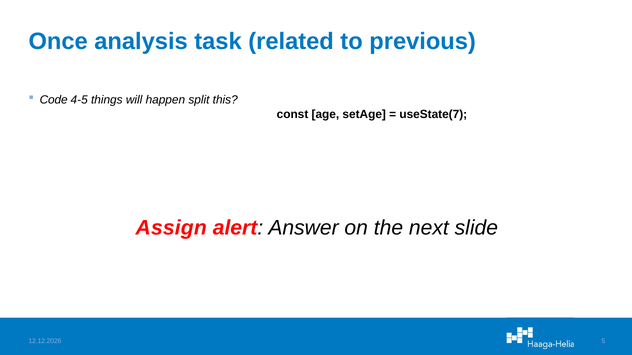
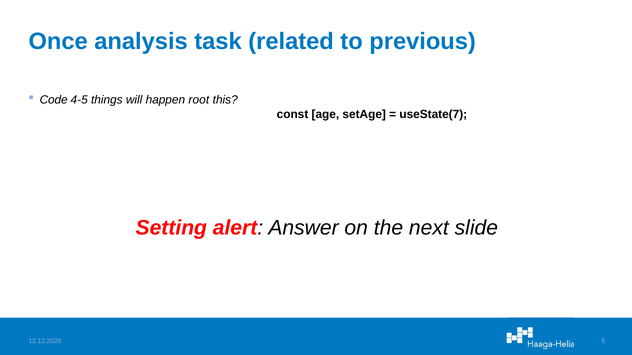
split: split -> root (199, 100)
Assign: Assign -> Setting (171, 228)
